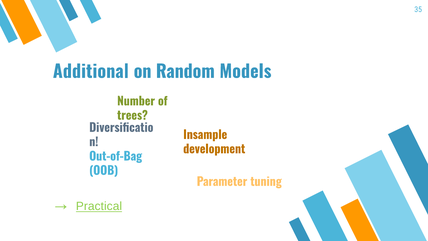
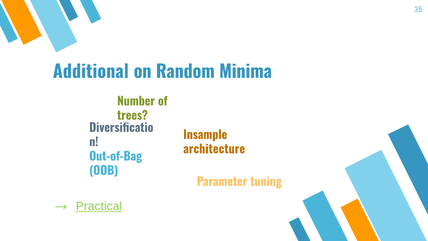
Models: Models -> Minima (246, 72)
development: development -> architecture (214, 149)
